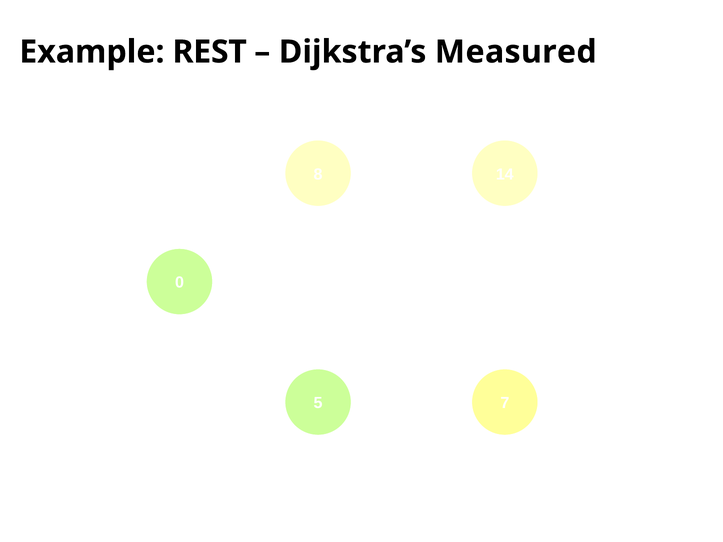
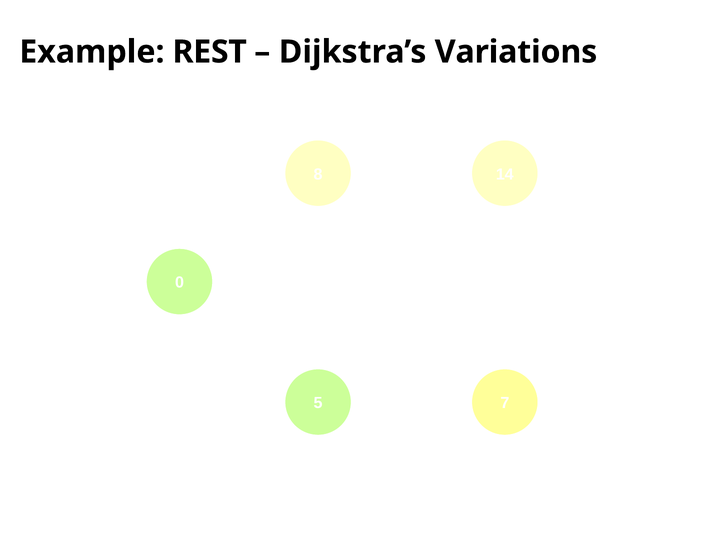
Measured: Measured -> Variations (516, 52)
